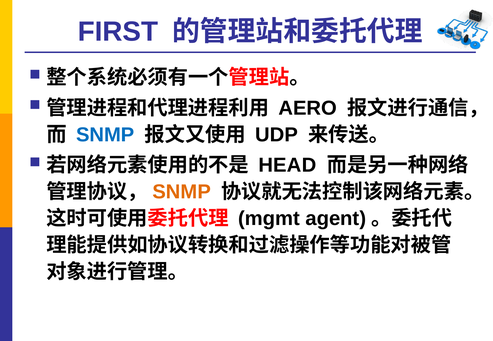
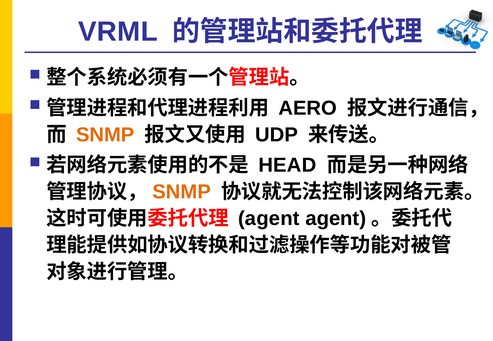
FIRST: FIRST -> VRML (118, 32)
SNMP colour: blue -> orange (105, 135)
mgmt: mgmt -> agent (269, 219)
